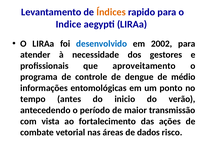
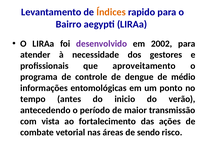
Indice: Indice -> Bairro (69, 24)
desenvolvido colour: blue -> purple (102, 44)
dados: dados -> sendo (148, 132)
